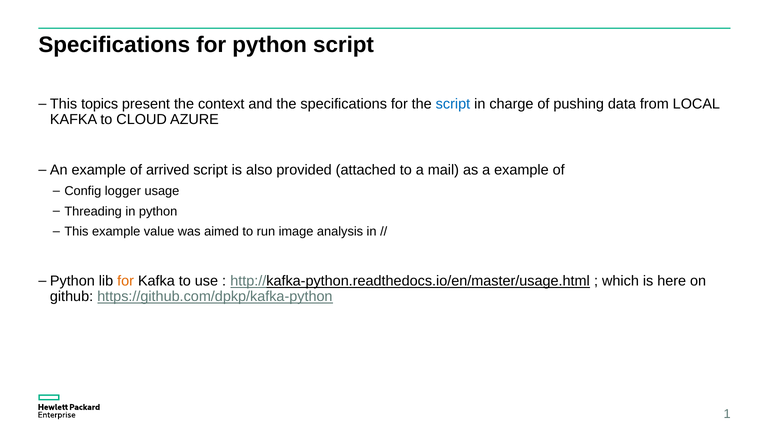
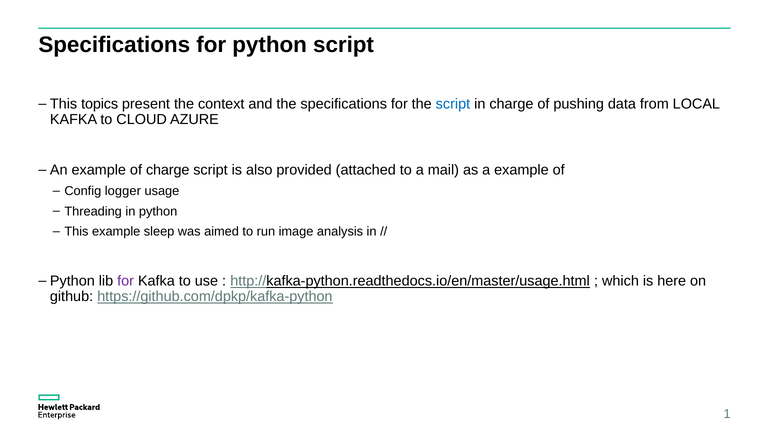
of arrived: arrived -> charge (168, 170)
value: value -> sleep (159, 231)
for colour: orange -> purple (126, 281)
